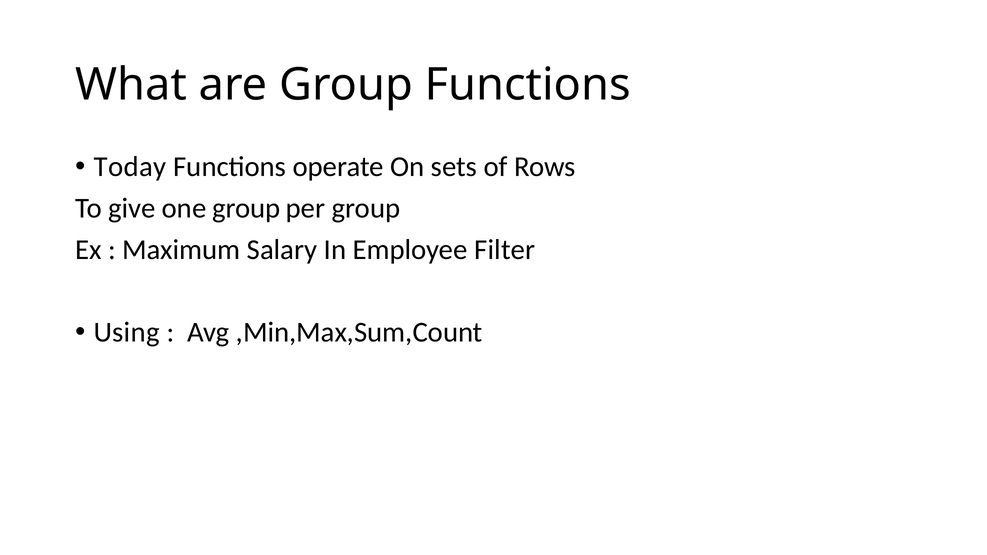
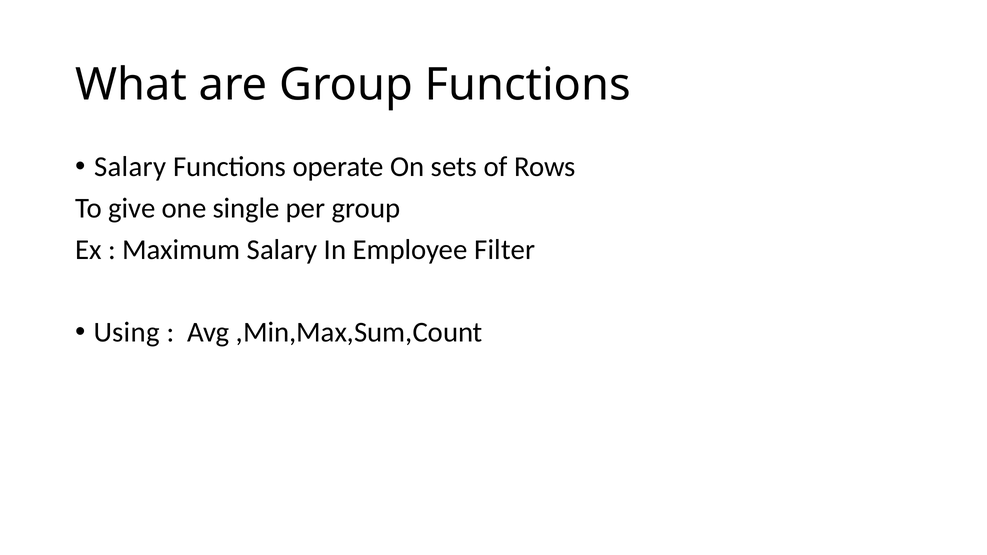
Today: Today -> Salary (130, 167)
one group: group -> single (246, 208)
